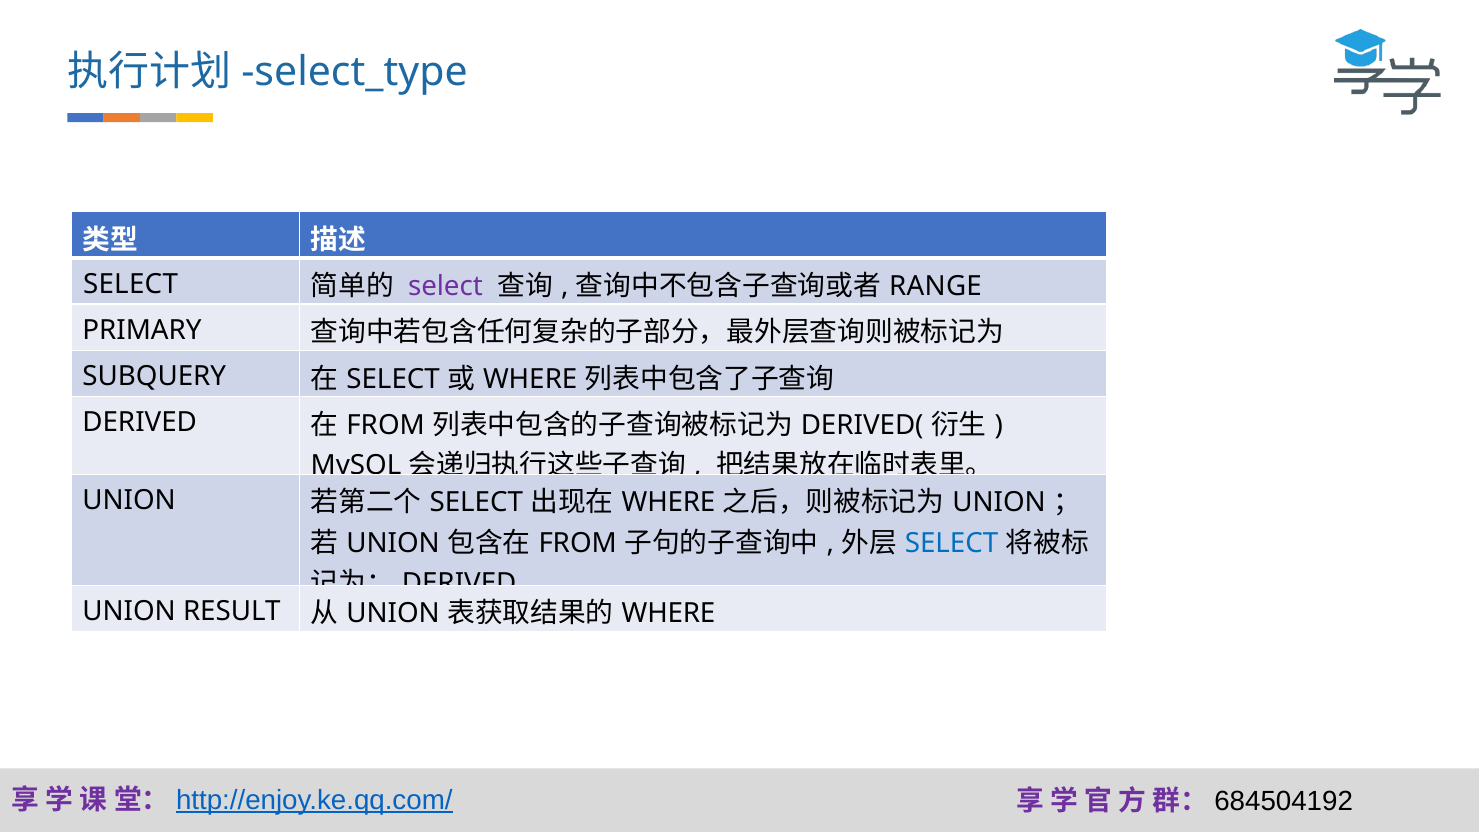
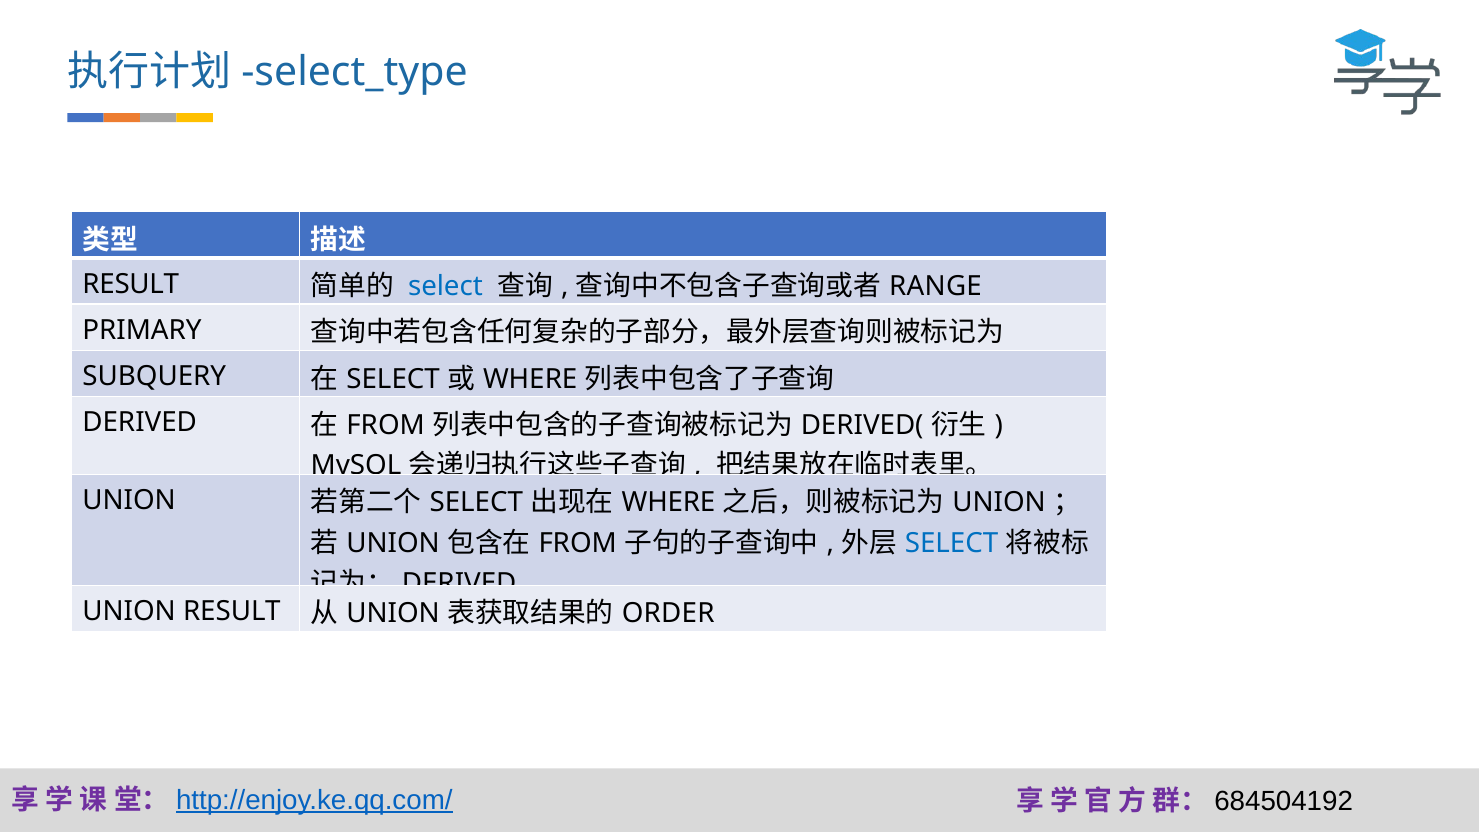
SELECT: SELECT -> RESULT (131, 284)
select colour: purple -> blue (445, 286)
WHERE: WHERE -> ORDER (668, 614)
